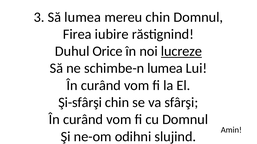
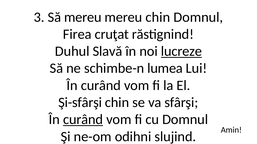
Să lumea: lumea -> mereu (83, 17)
iubire: iubire -> cruţat (112, 34)
Orice: Orice -> Slavă (108, 51)
curând underline: none -> present (83, 120)
